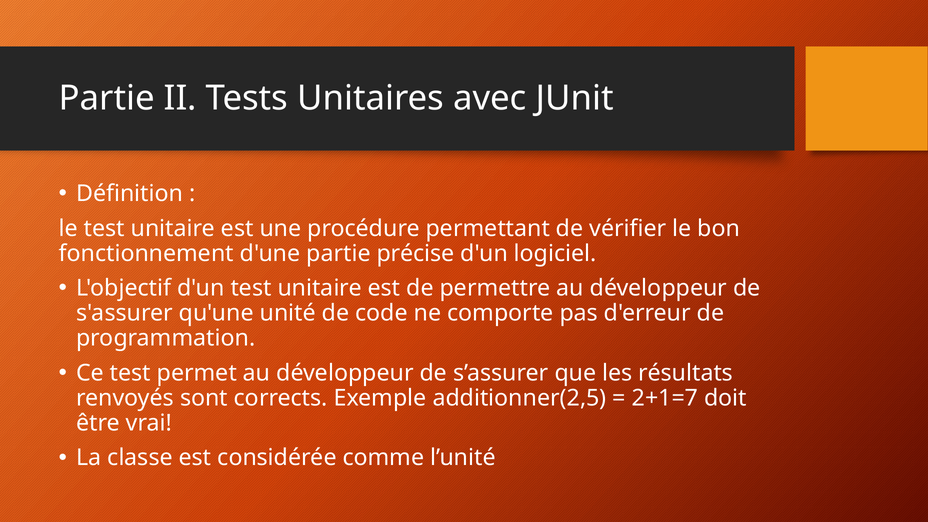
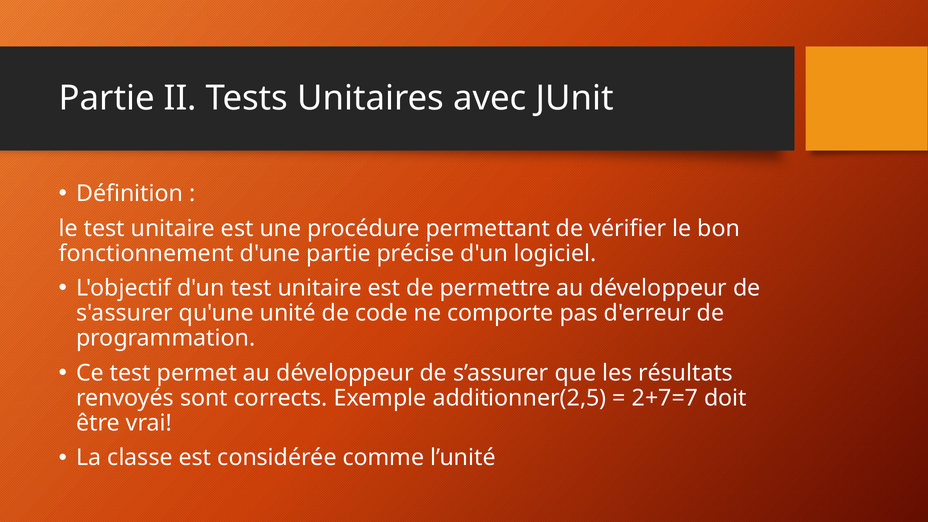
2+1=7: 2+1=7 -> 2+7=7 (665, 398)
